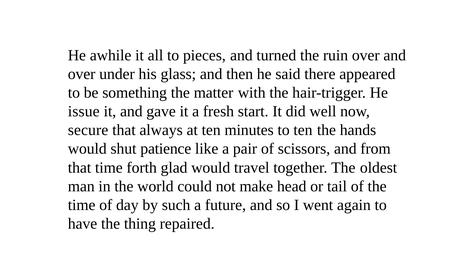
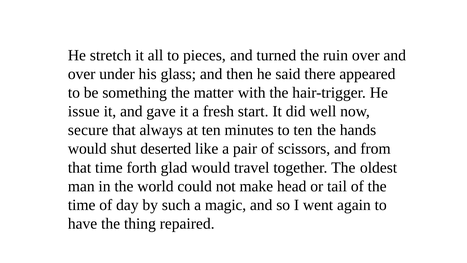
awhile: awhile -> stretch (111, 55)
patience: patience -> deserted (166, 149)
future: future -> magic (226, 205)
